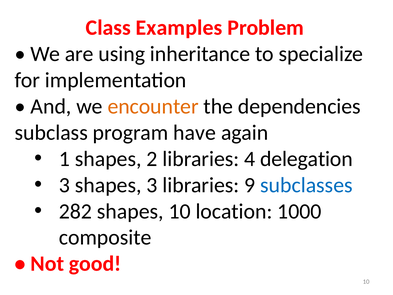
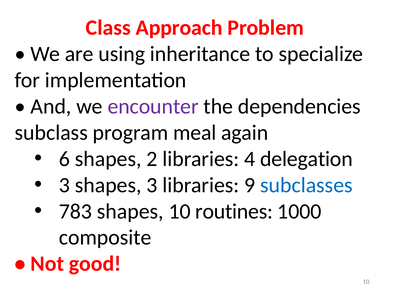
Examples: Examples -> Approach (179, 28)
encounter colour: orange -> purple (153, 106)
have: have -> meal (195, 133)
1: 1 -> 6 (64, 159)
282: 282 -> 783 (75, 211)
location: location -> routines (234, 211)
